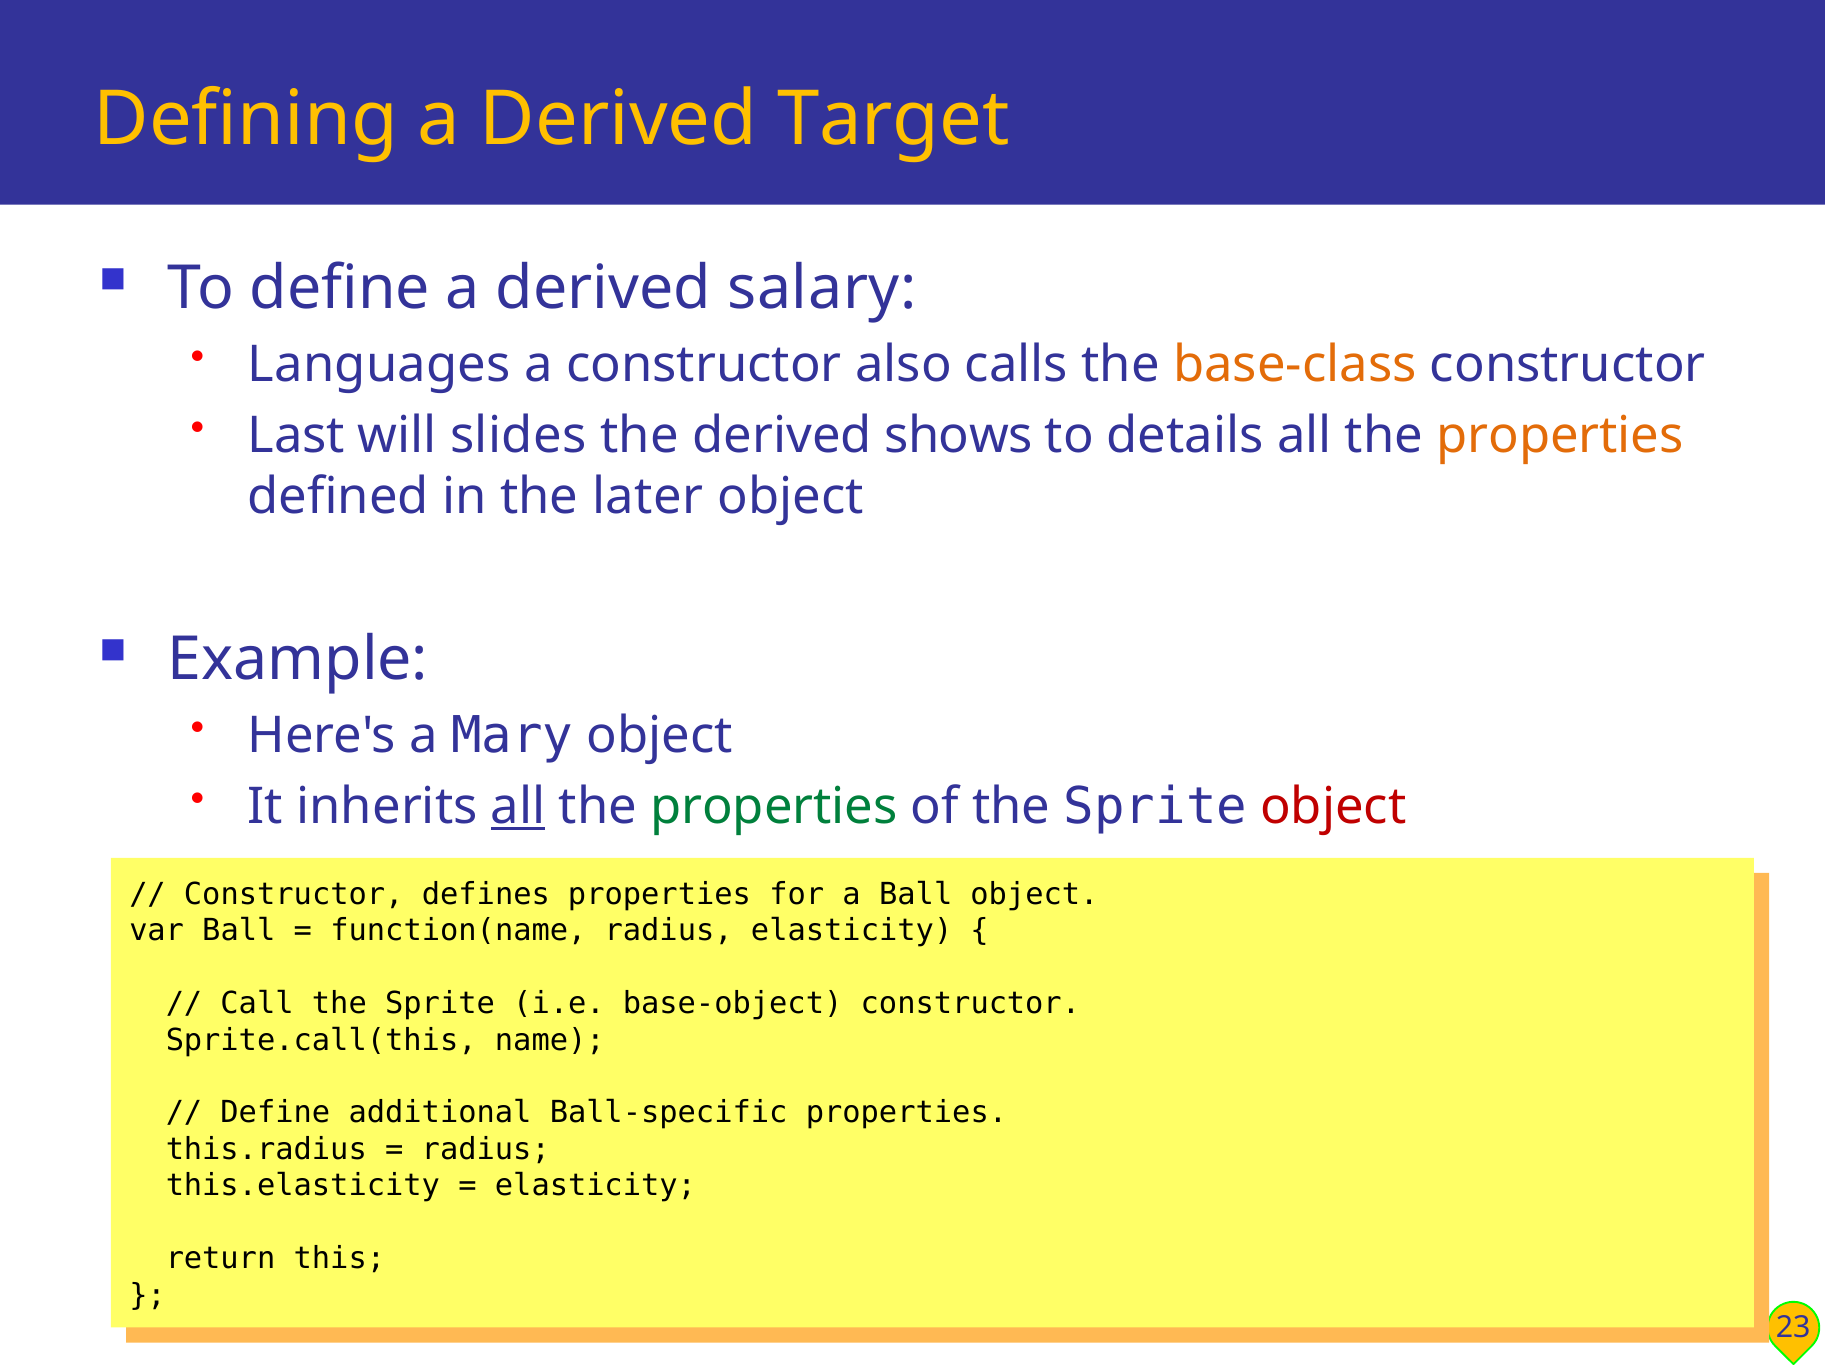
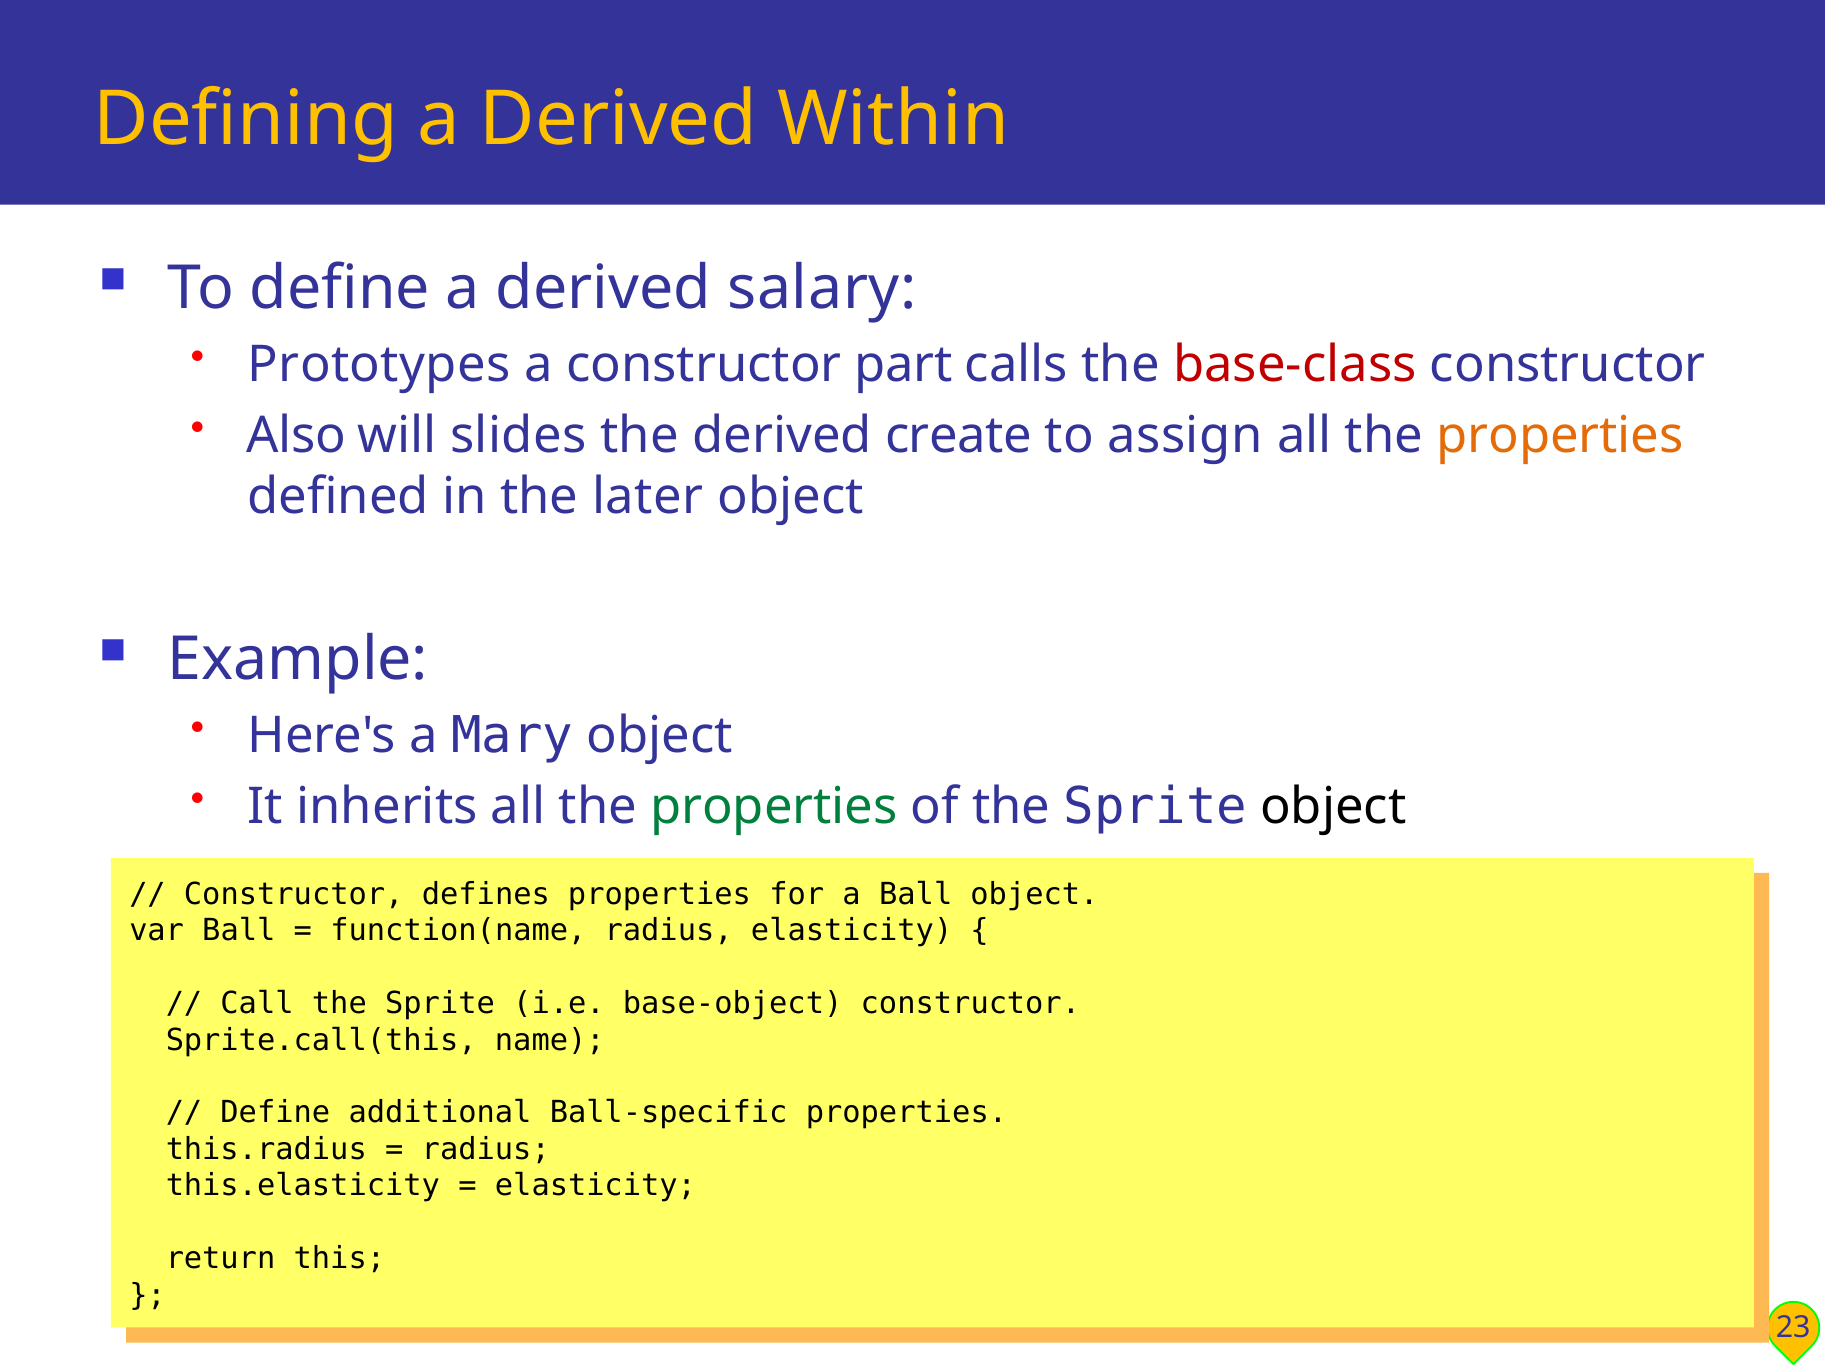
Target: Target -> Within (893, 119)
Languages: Languages -> Prototypes (379, 365)
also: also -> part (904, 365)
base-class colour: orange -> red (1295, 365)
Last: Last -> Also (296, 436)
shows: shows -> create (958, 436)
details: details -> assign (1185, 436)
all underline: present -> none (518, 807)
object colour: red -> black (1333, 807)
